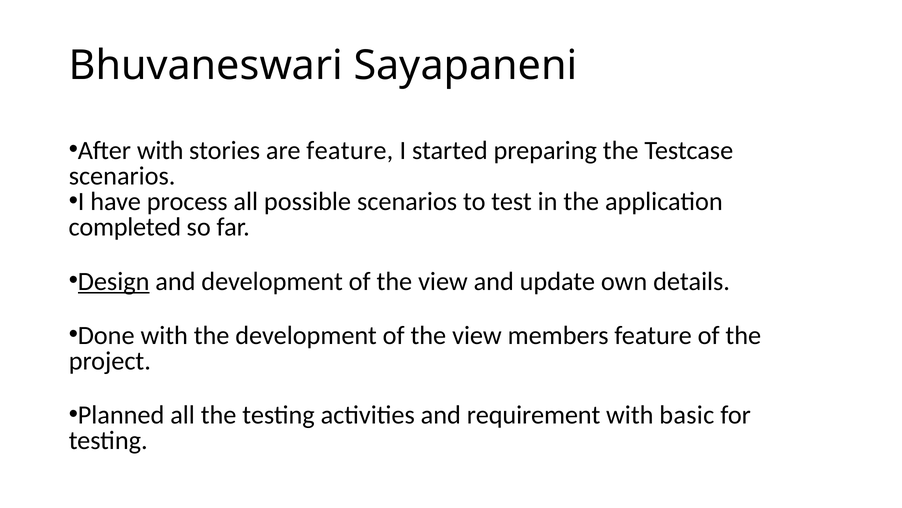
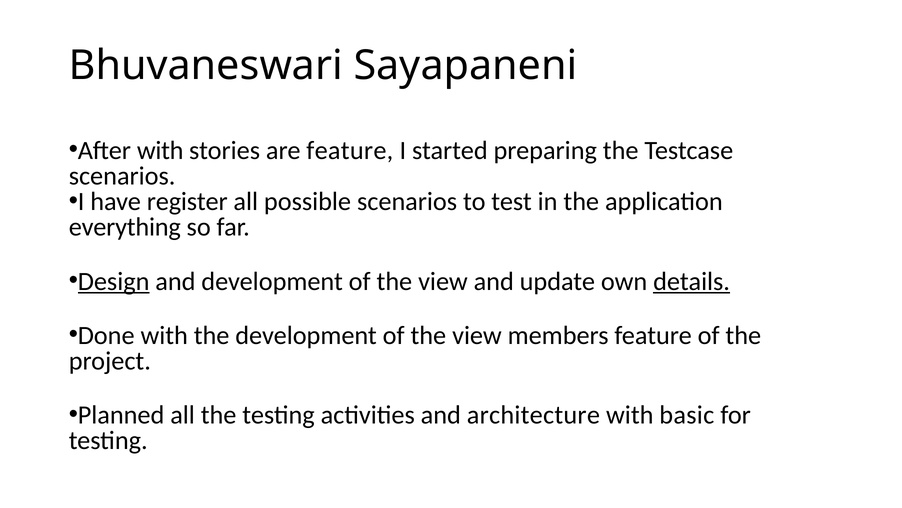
process: process -> register (187, 201)
completed: completed -> everything (125, 227)
details underline: none -> present (692, 281)
requirement: requirement -> architecture (533, 415)
